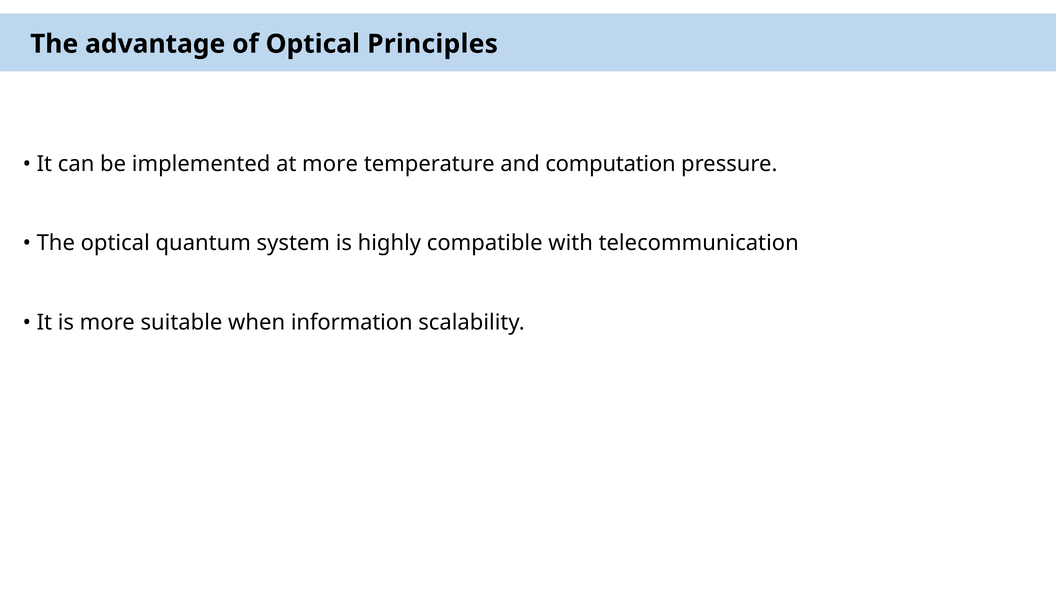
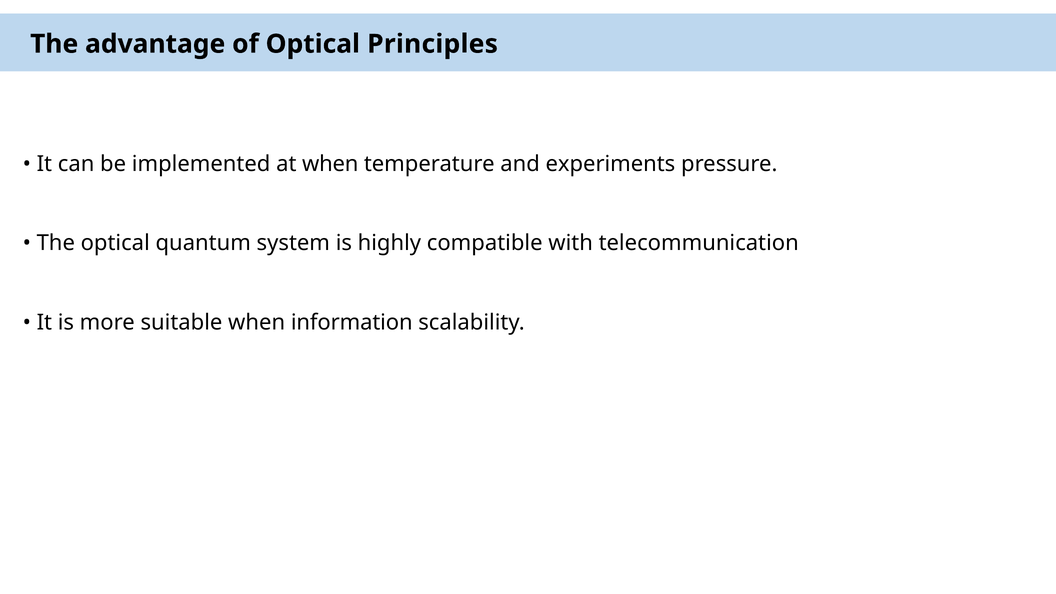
at more: more -> when (330, 164)
computation: computation -> experiments (610, 164)
